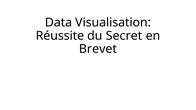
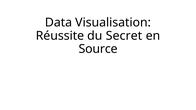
Brevet: Brevet -> Source (98, 49)
